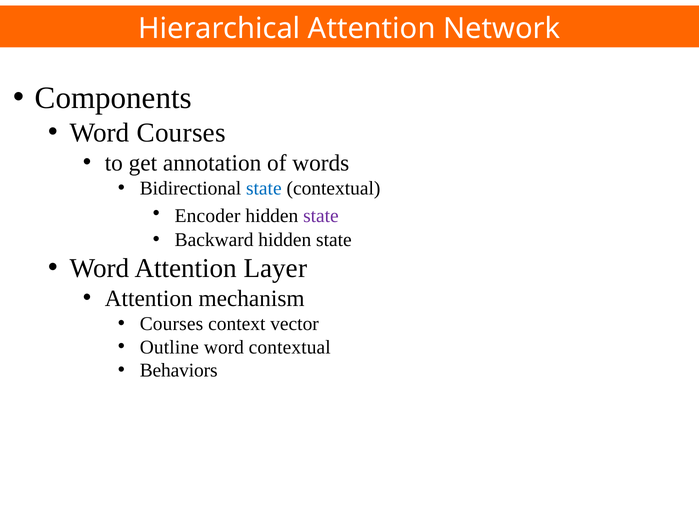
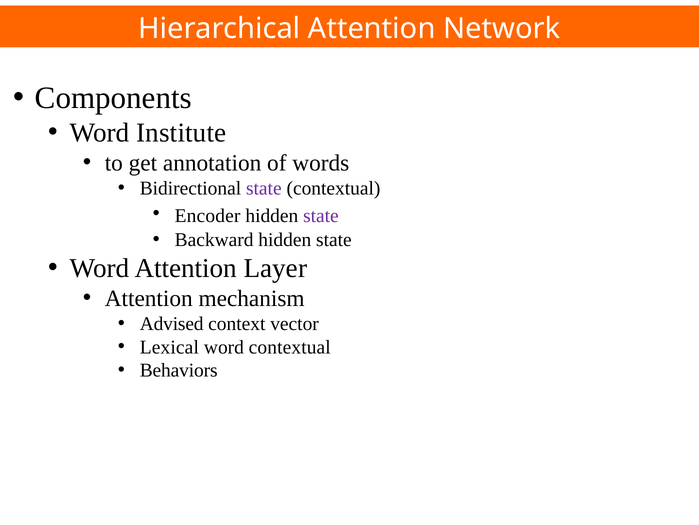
Word Courses: Courses -> Institute (181, 133)
state colour: blue -> purple (264, 188)
Courses: Courses -> Advised (172, 323)
Outline: Outline -> Lexical (169, 347)
